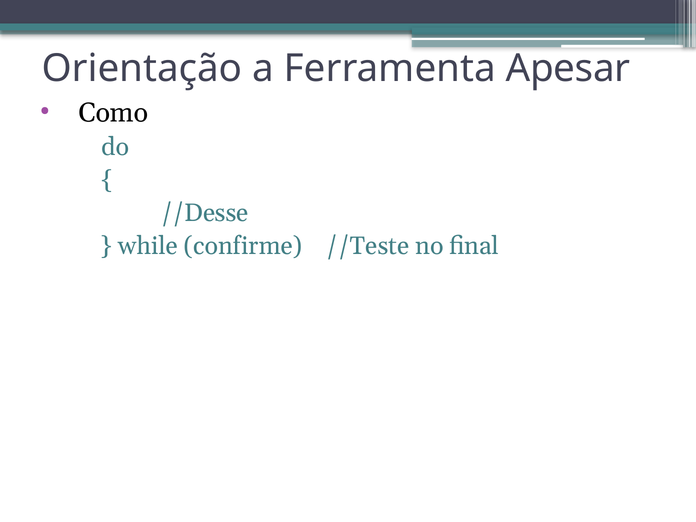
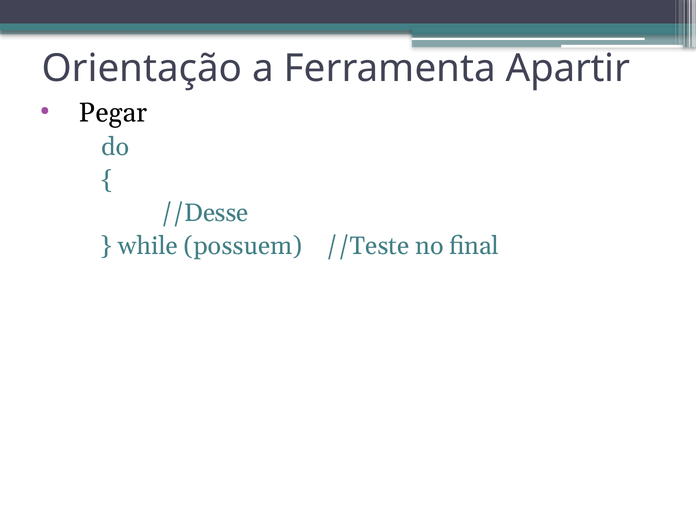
Apesar: Apesar -> Apartir (568, 69)
Como: Como -> Pegar (113, 113)
confirme: confirme -> possuem (243, 246)
